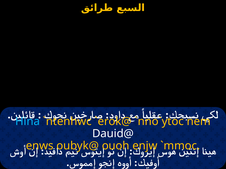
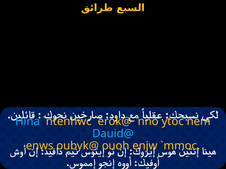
Dauid@ colour: white -> light blue (113, 134)
